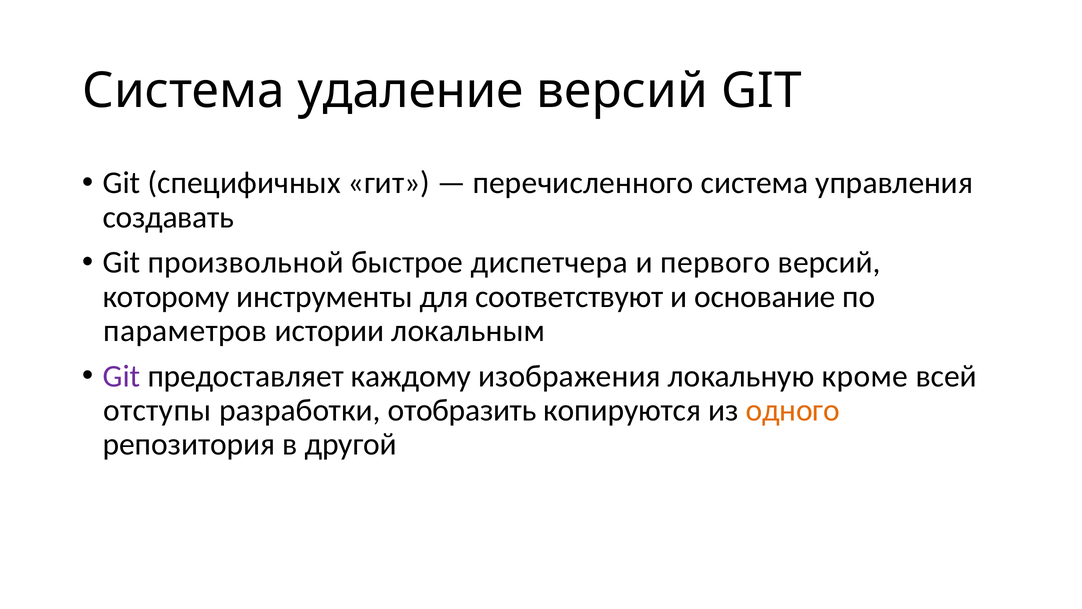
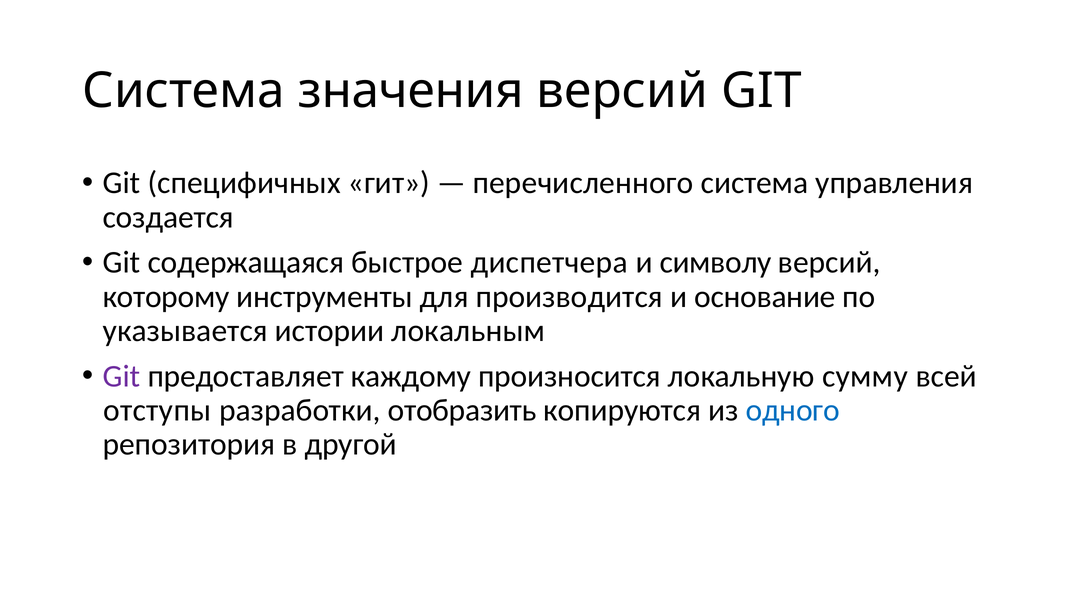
удаление: удаление -> значения (411, 91)
создавать: создавать -> создается (168, 217)
произвольной: произвольной -> содержащаяся (246, 262)
первого: первого -> символу (716, 262)
соответствуют: соответствуют -> производится (569, 296)
параметров: параметров -> указывается (185, 331)
изображения: изображения -> произносится (570, 376)
кроме: кроме -> сумму (865, 376)
одного colour: orange -> blue (793, 410)
